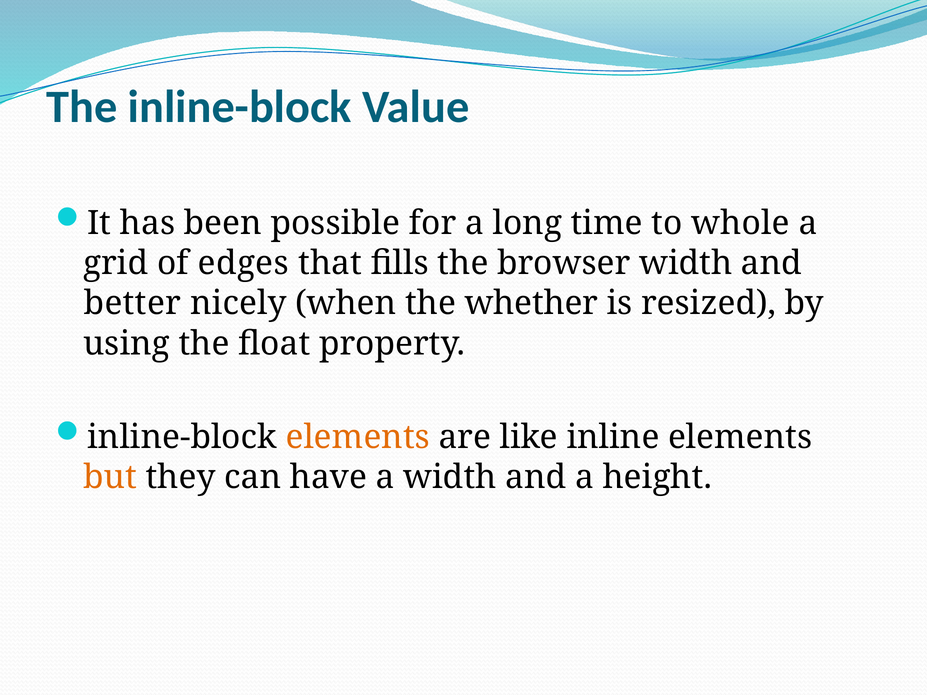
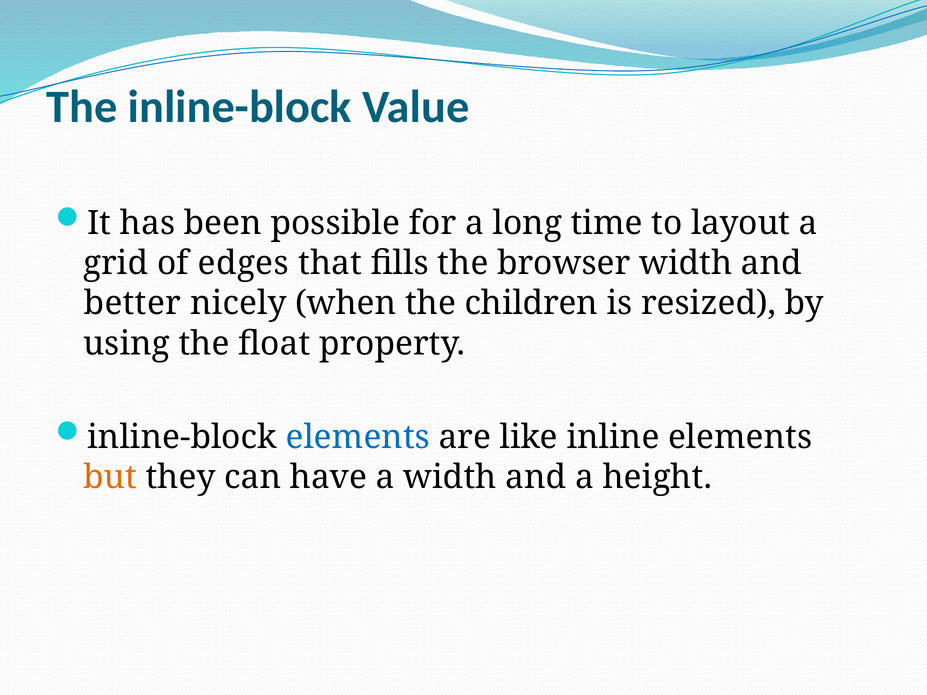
whole: whole -> layout (741, 223)
whether: whether -> children (531, 303)
elements colour: orange -> blue (358, 437)
